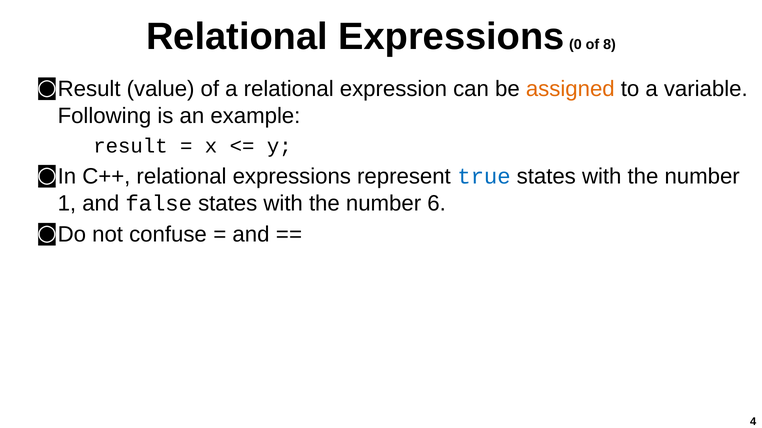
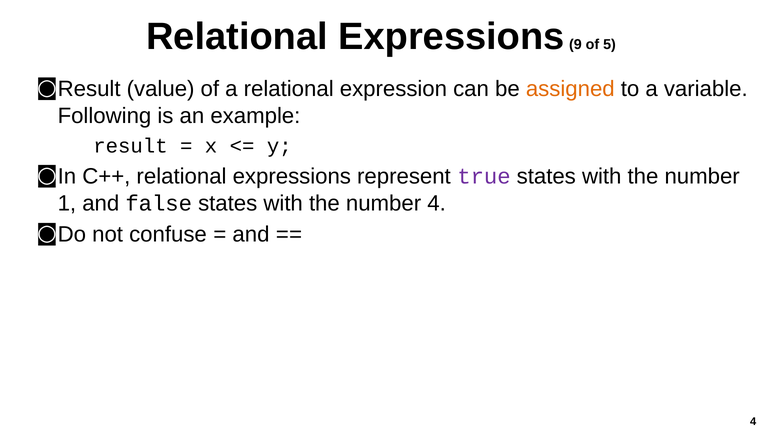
0: 0 -> 9 (575, 45)
8: 8 -> 5 (610, 45)
true colour: blue -> purple (484, 177)
number 6: 6 -> 4 (437, 204)
